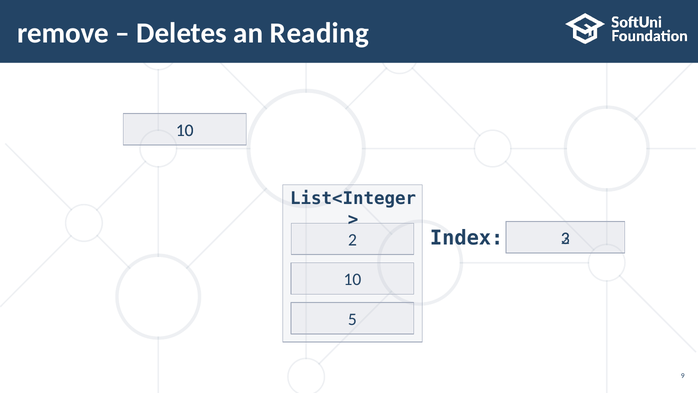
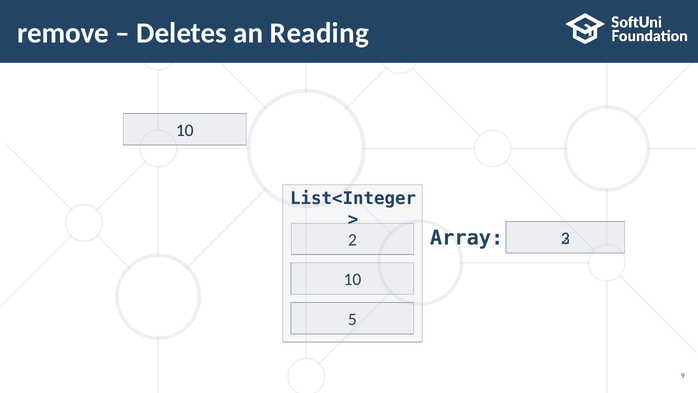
Index: Index -> Array (467, 238)
